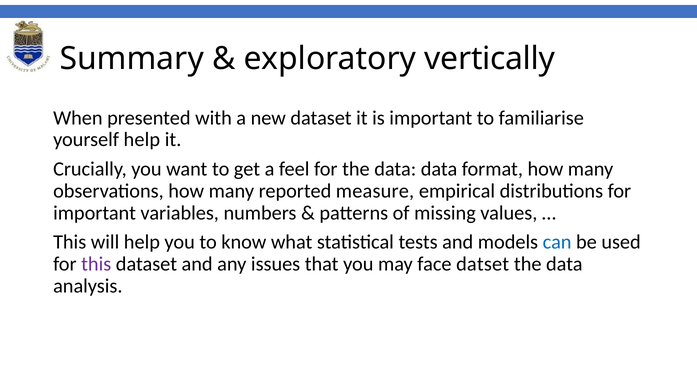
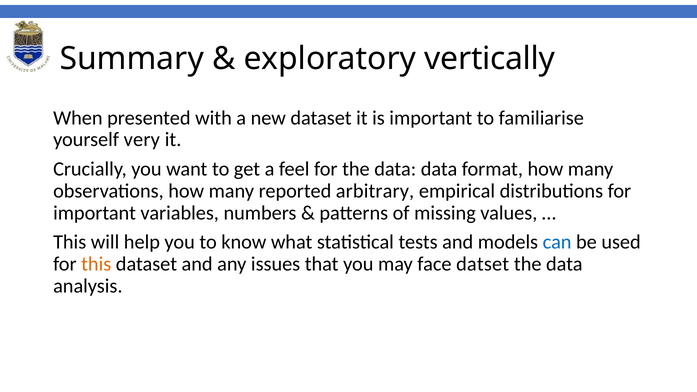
yourself help: help -> very (142, 140)
measure: measure -> arbitrary (375, 191)
this colour: purple -> orange (96, 264)
